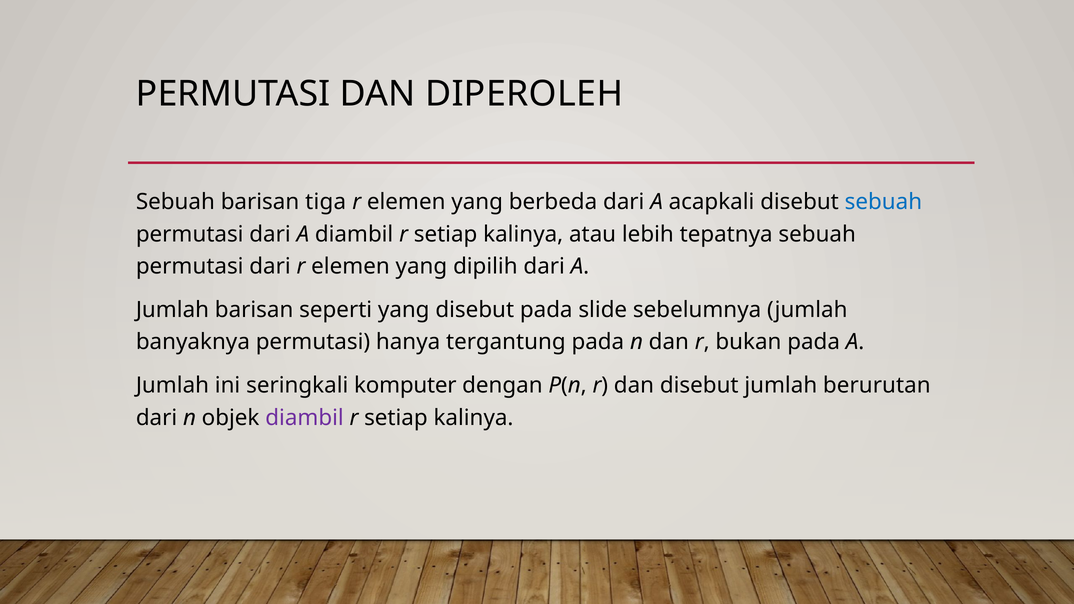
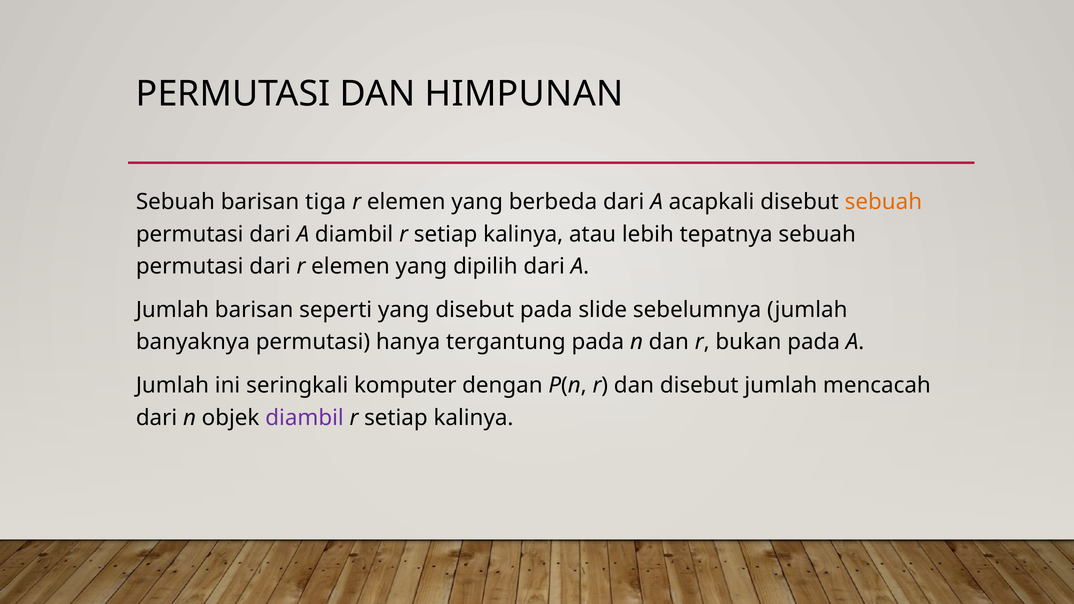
DIPEROLEH: DIPEROLEH -> HIMPUNAN (524, 94)
sebuah colour: blue -> orange (883, 202)
berurutan: berurutan -> mencacah (877, 386)
